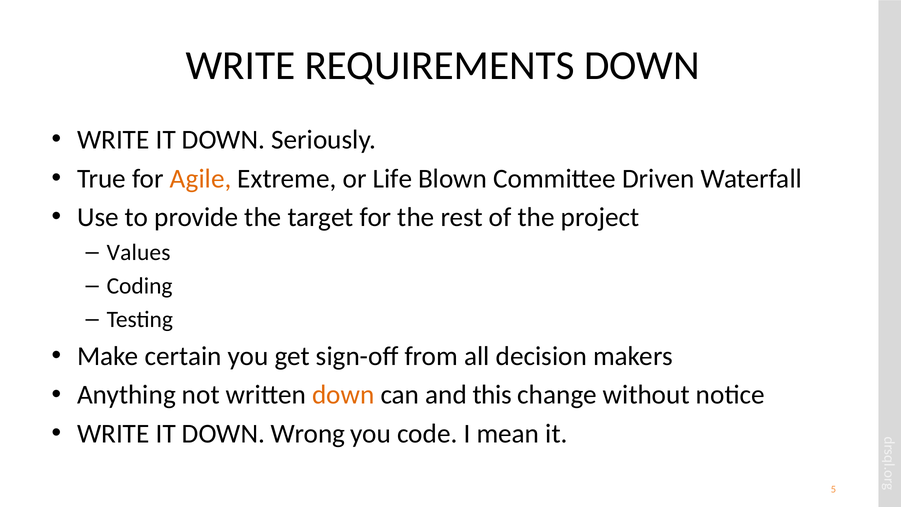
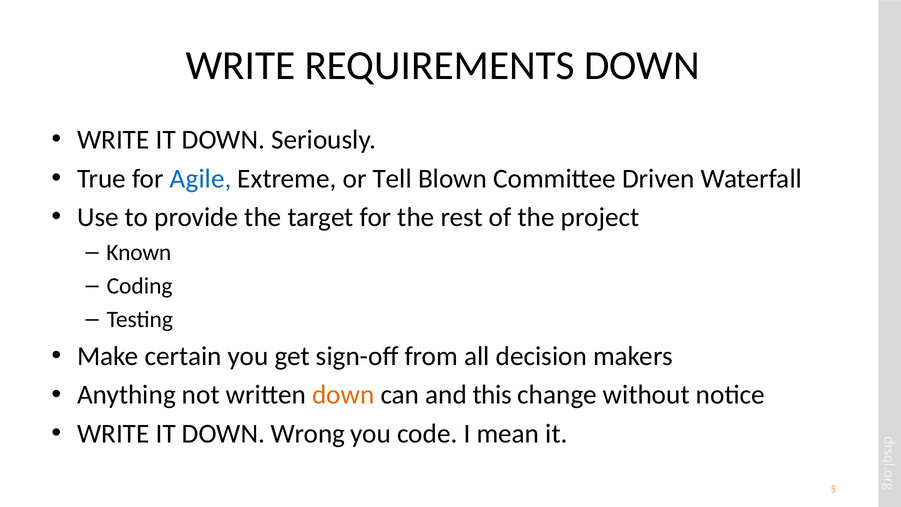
Agile colour: orange -> blue (201, 179)
Life: Life -> Tell (392, 179)
Values: Values -> Known (139, 253)
